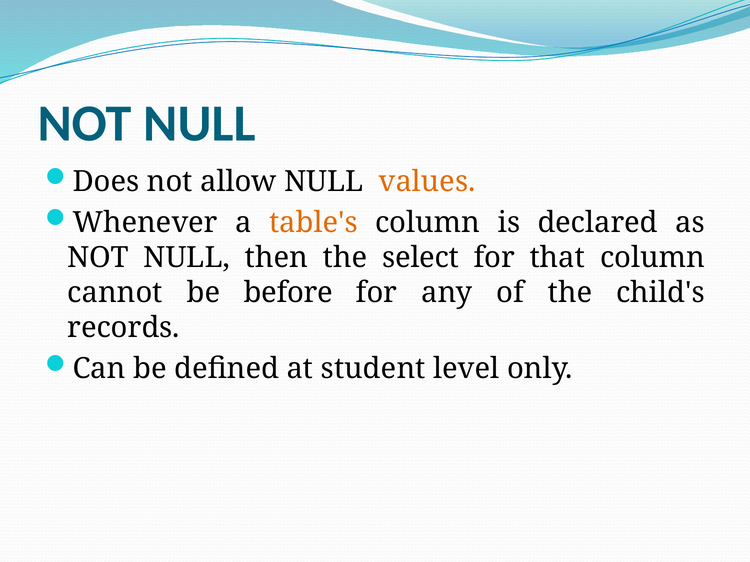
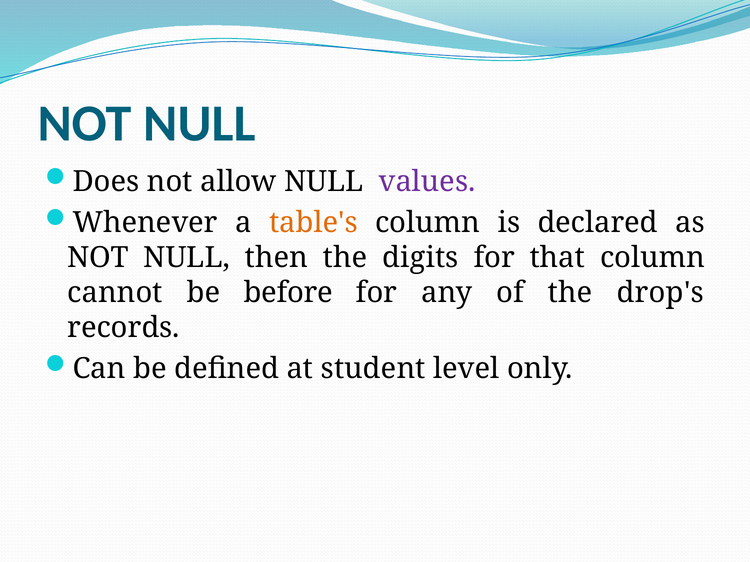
values colour: orange -> purple (427, 182)
select: select -> digits (420, 258)
child's: child's -> drop's (660, 293)
